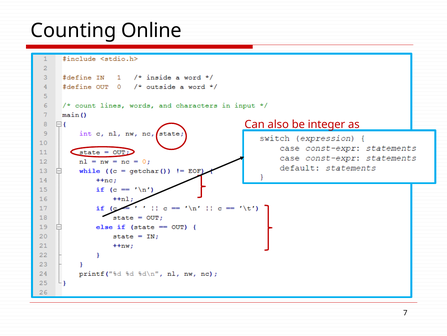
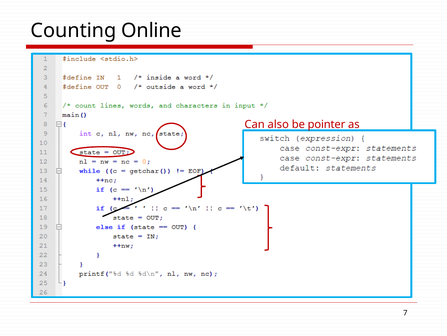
integer: integer -> pointer (326, 124)
